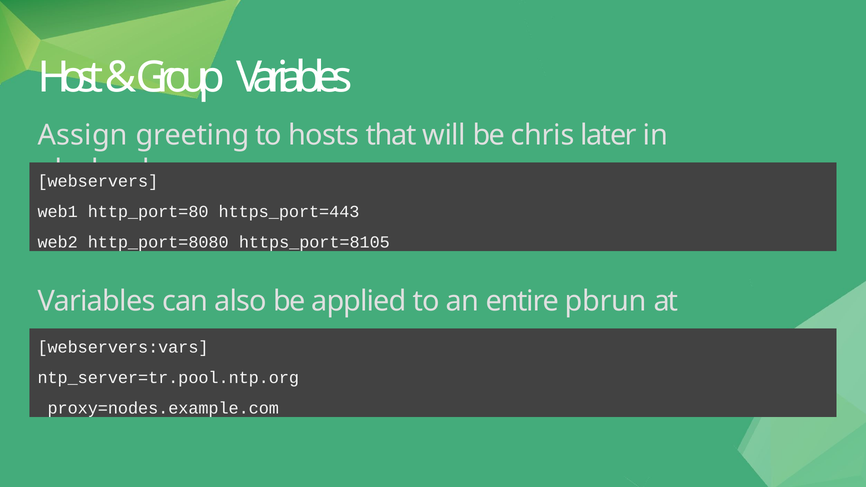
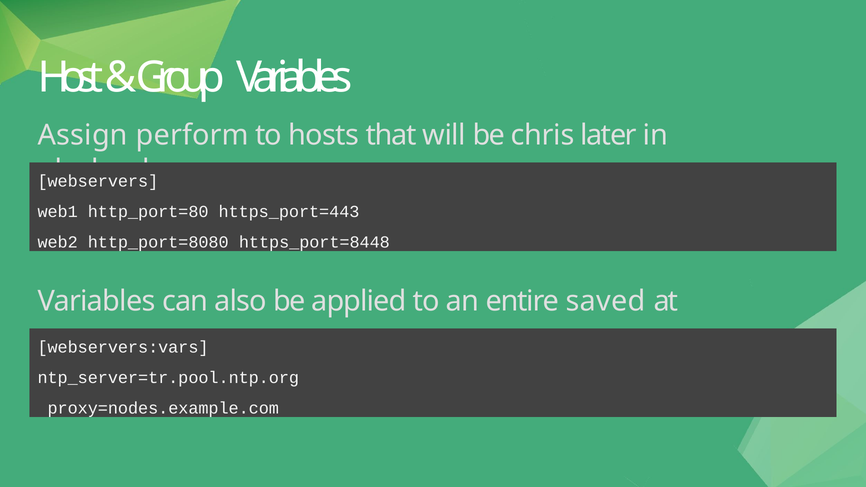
greeting: greeting -> perform (192, 135)
https_port=8105: https_port=8105 -> https_port=8448 (314, 242)
pbrun: pbrun -> saved (606, 301)
